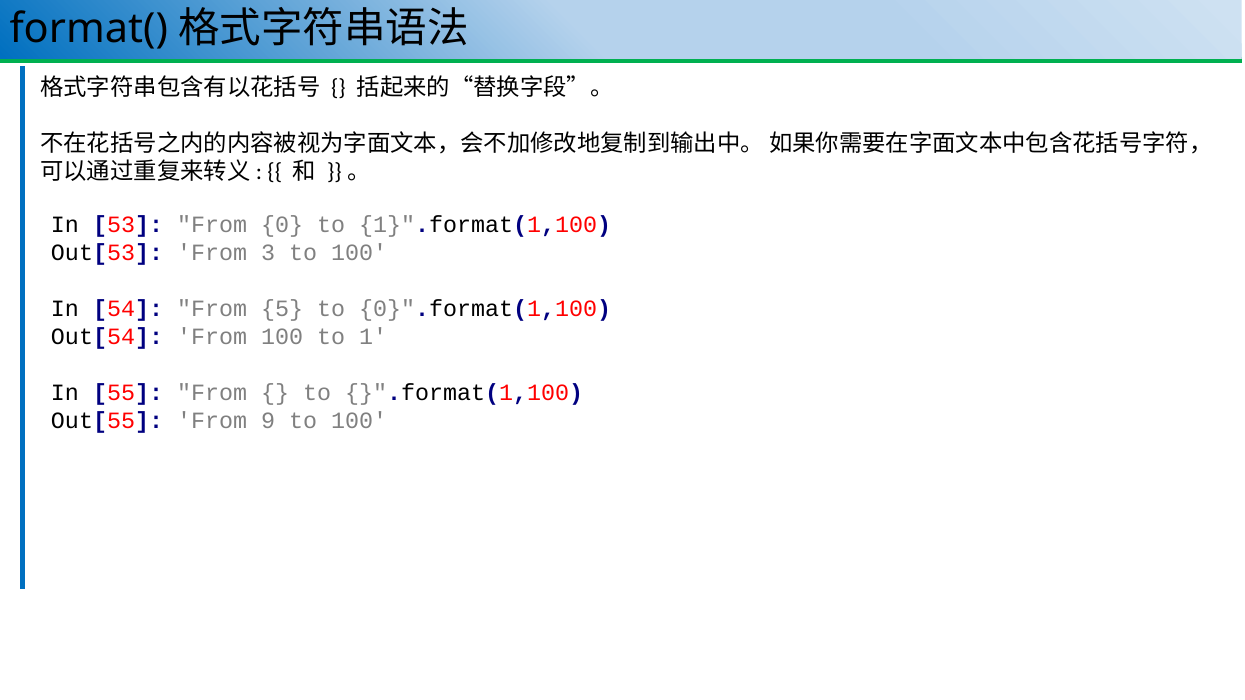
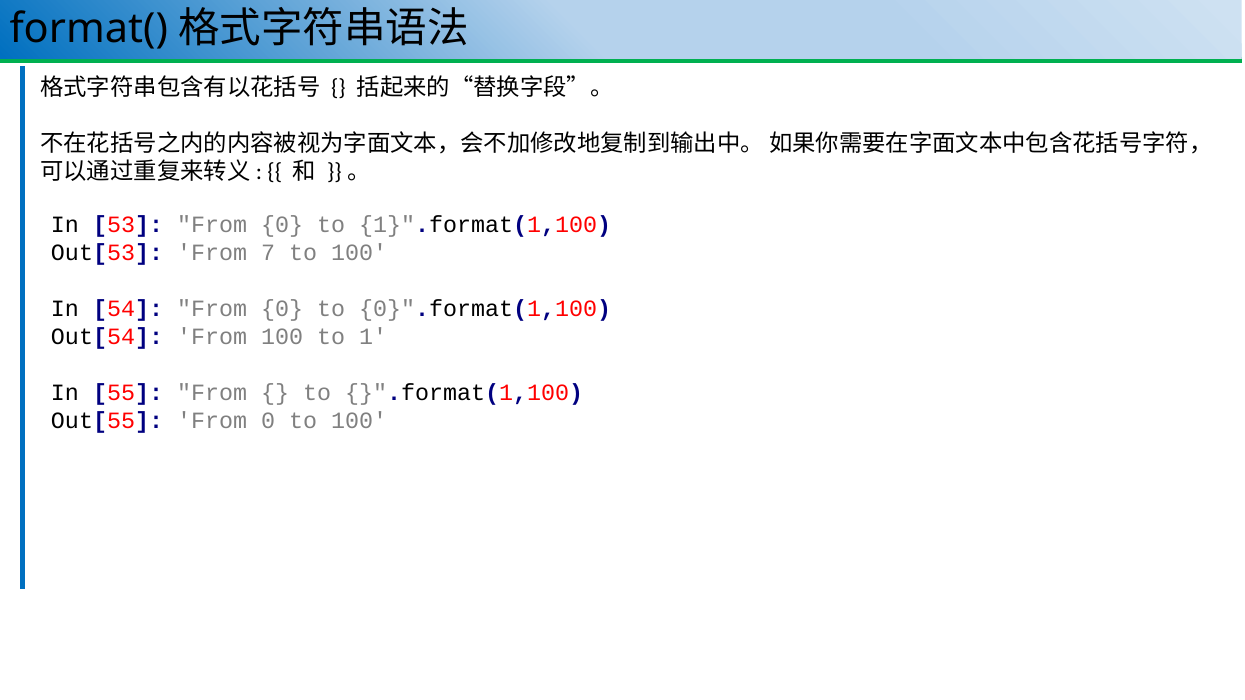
3: 3 -> 7 (268, 252)
54 From 5: 5 -> 0 (282, 308)
Out[55 From 9: 9 -> 0 (268, 421)
